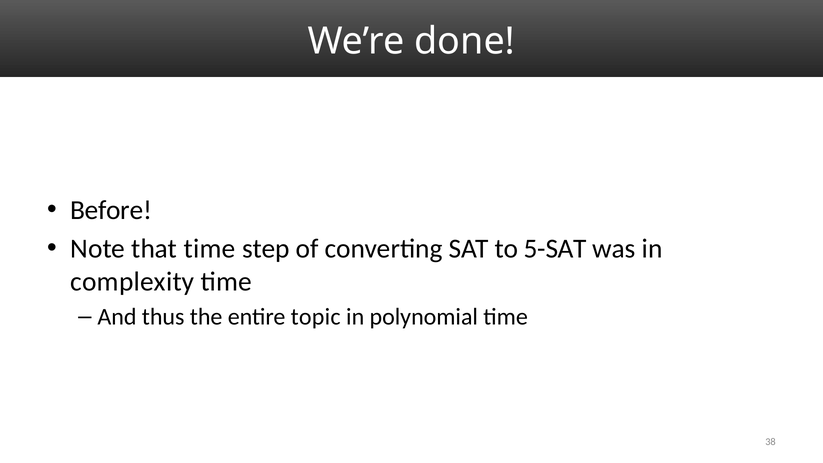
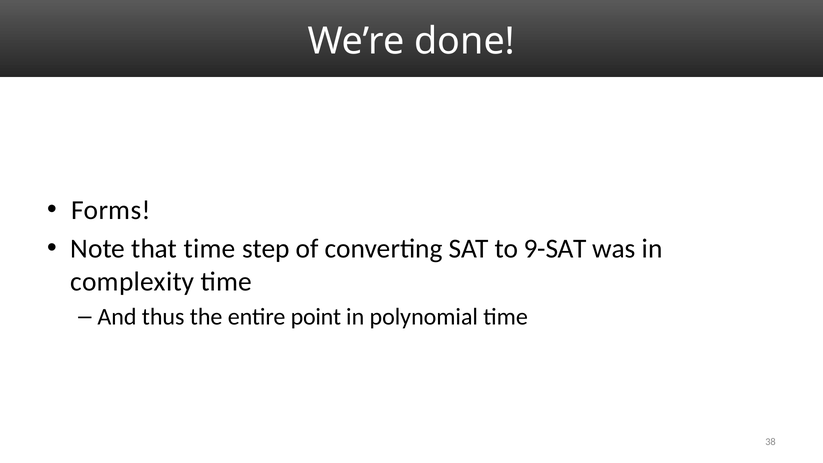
Before: Before -> Forms (111, 210)
5-SAT: 5-SAT -> 9-SAT (555, 249)
topic: topic -> point (316, 317)
